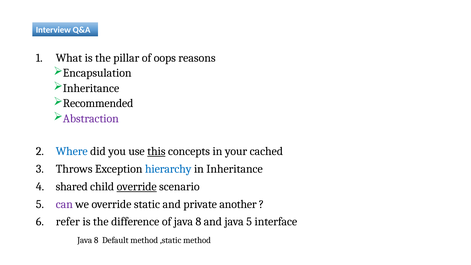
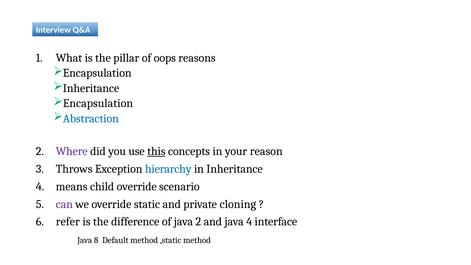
Recommended: Recommended -> Encapsulation (98, 103)
Abstraction colour: purple -> blue (91, 118)
Where colour: blue -> purple (72, 151)
cached: cached -> reason (266, 151)
shared: shared -> means (72, 186)
override underline: present -> none (137, 186)
another: another -> cloning (238, 204)
of java 8: 8 -> 2 (198, 222)
java 5: 5 -> 4 (249, 222)
